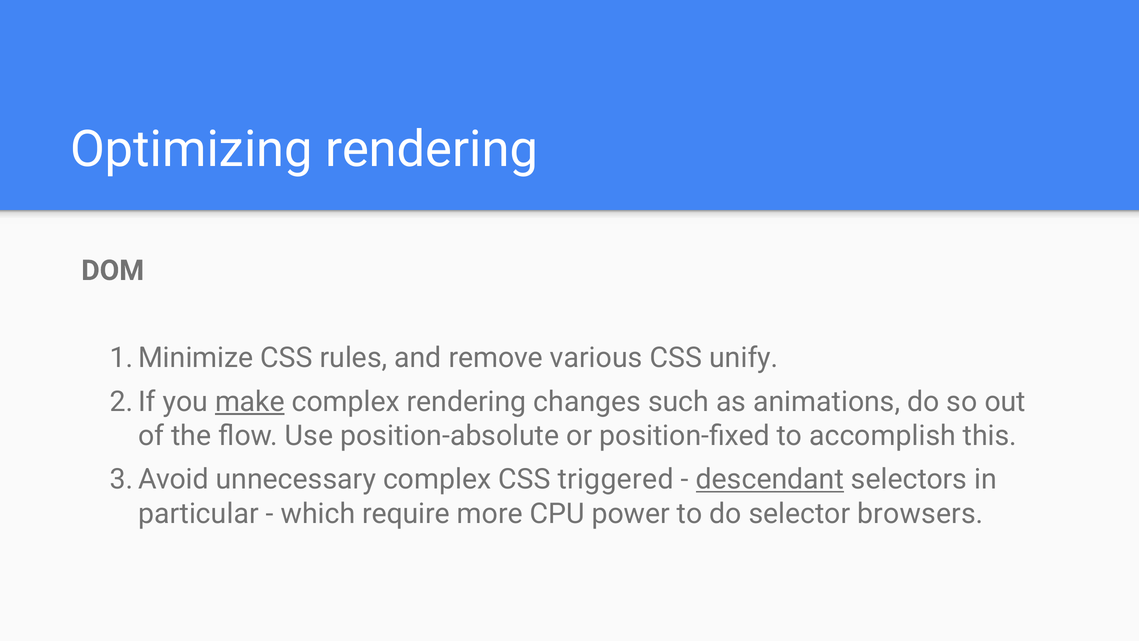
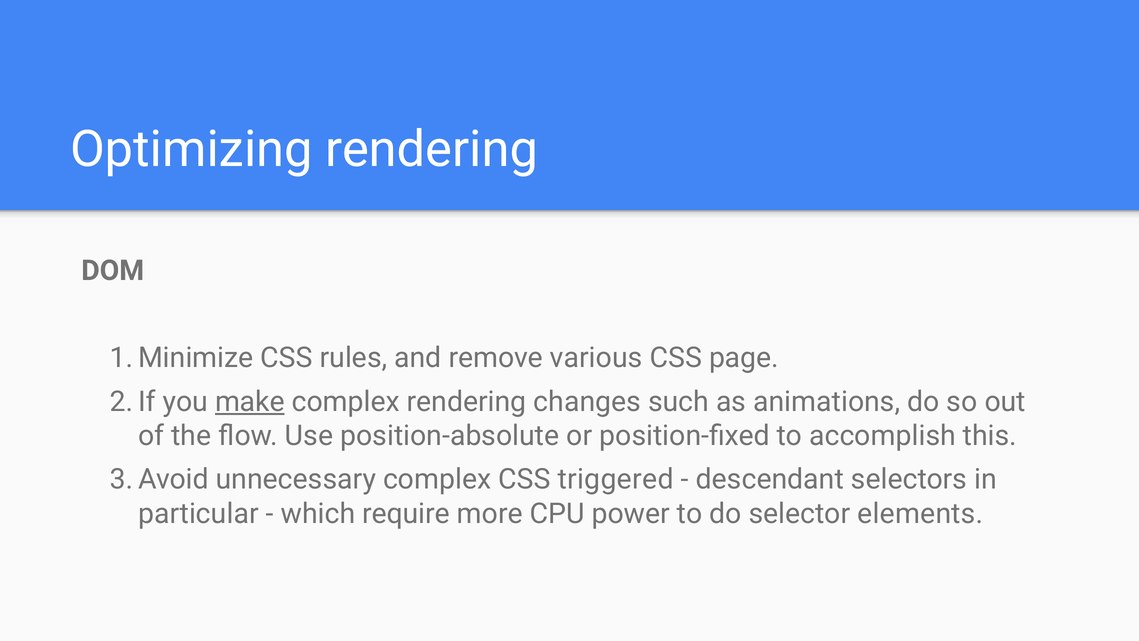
unify: unify -> page (744, 358)
descendant underline: present -> none (770, 479)
browsers: browsers -> elements (920, 514)
